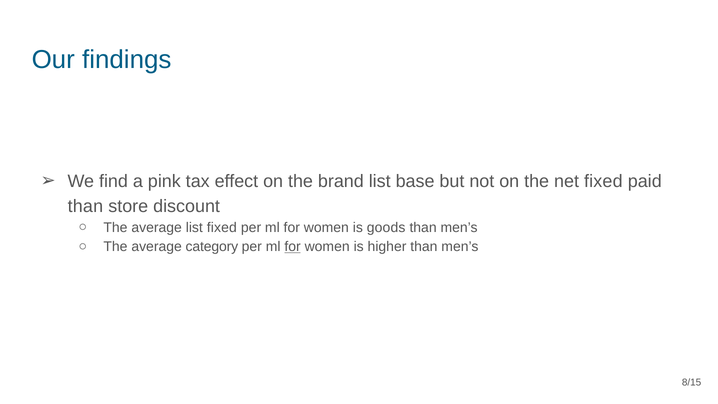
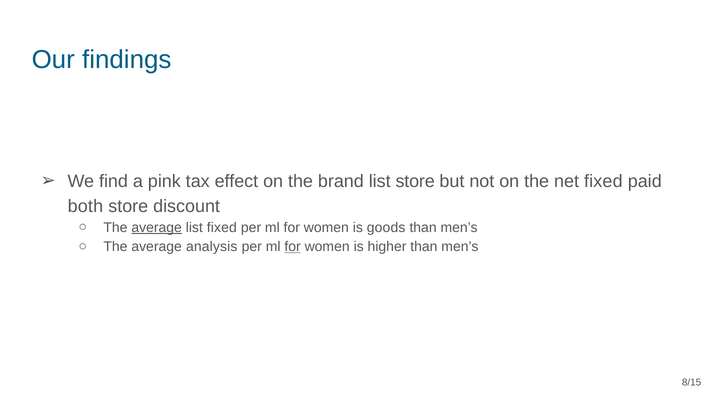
list base: base -> store (415, 181)
than: than -> both (85, 206)
average underline: none -> present (157, 227)
category: category -> analysis (212, 247)
